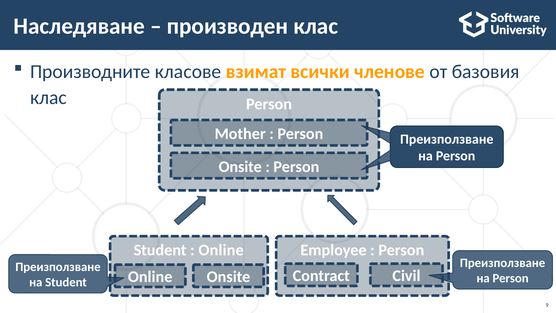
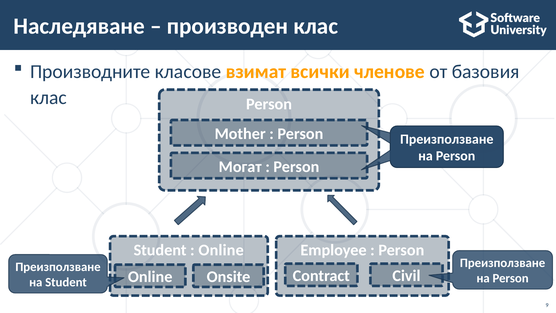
Onsite: Onsite -> Могат (240, 167)
